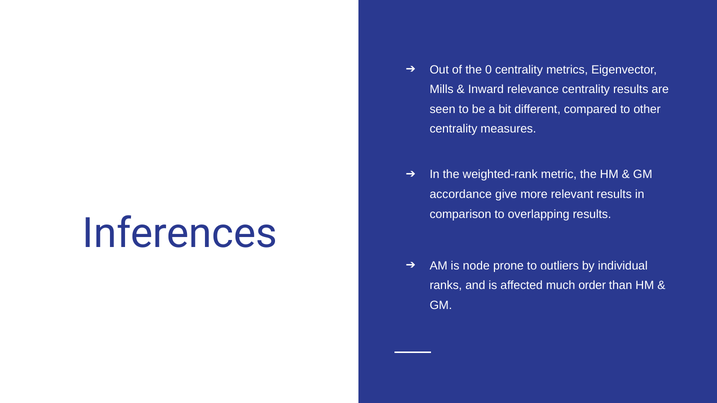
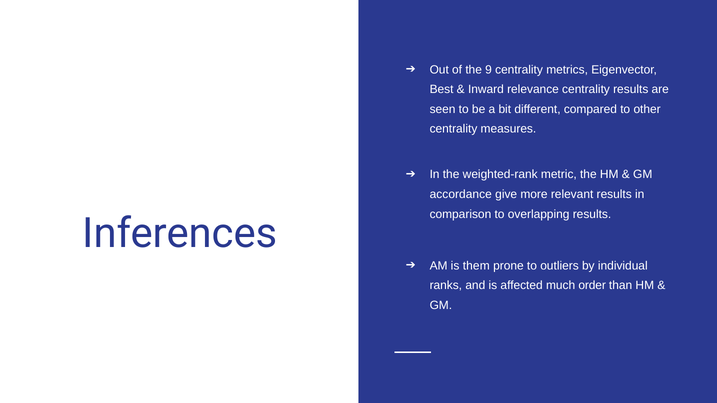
0: 0 -> 9 (489, 70)
Mills: Mills -> Best (442, 90)
node: node -> them (476, 266)
